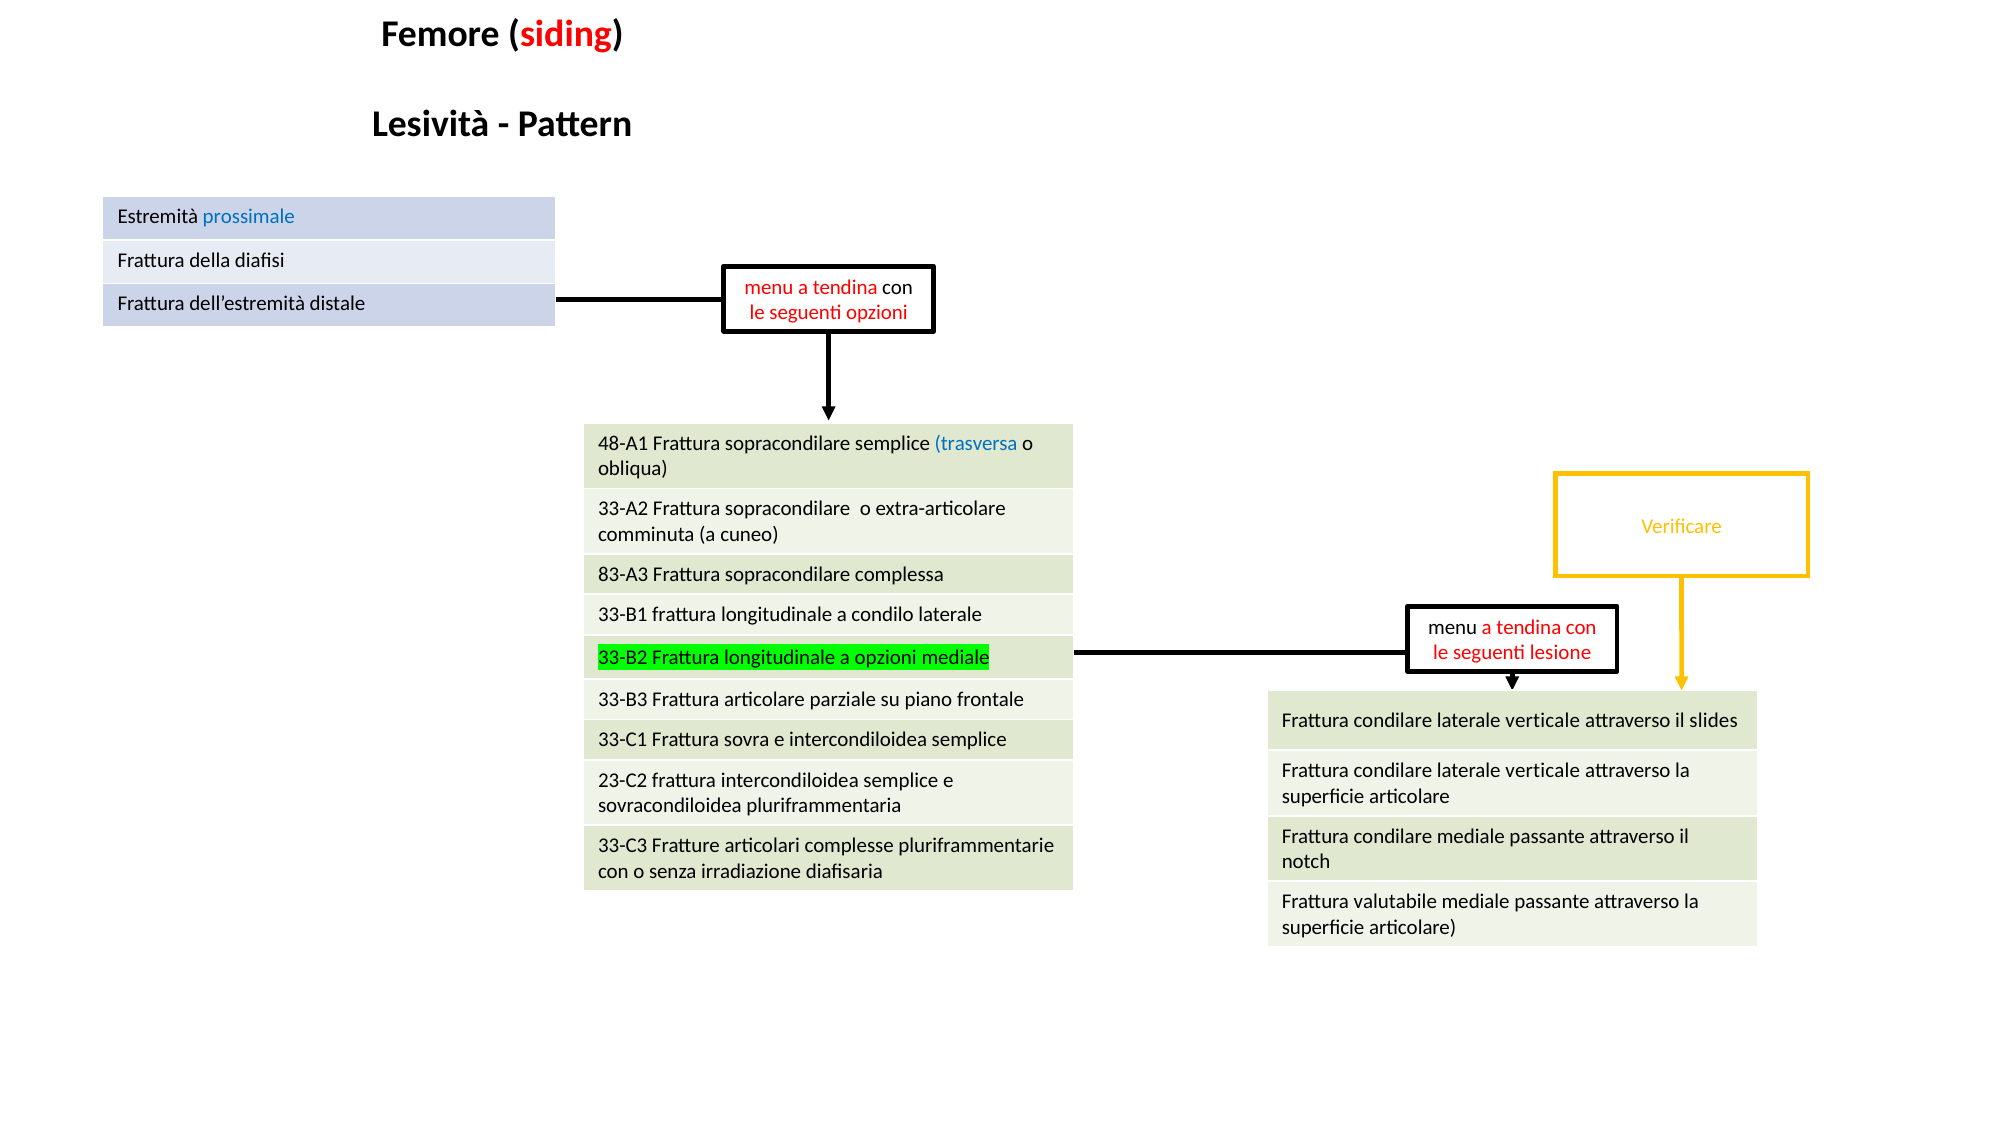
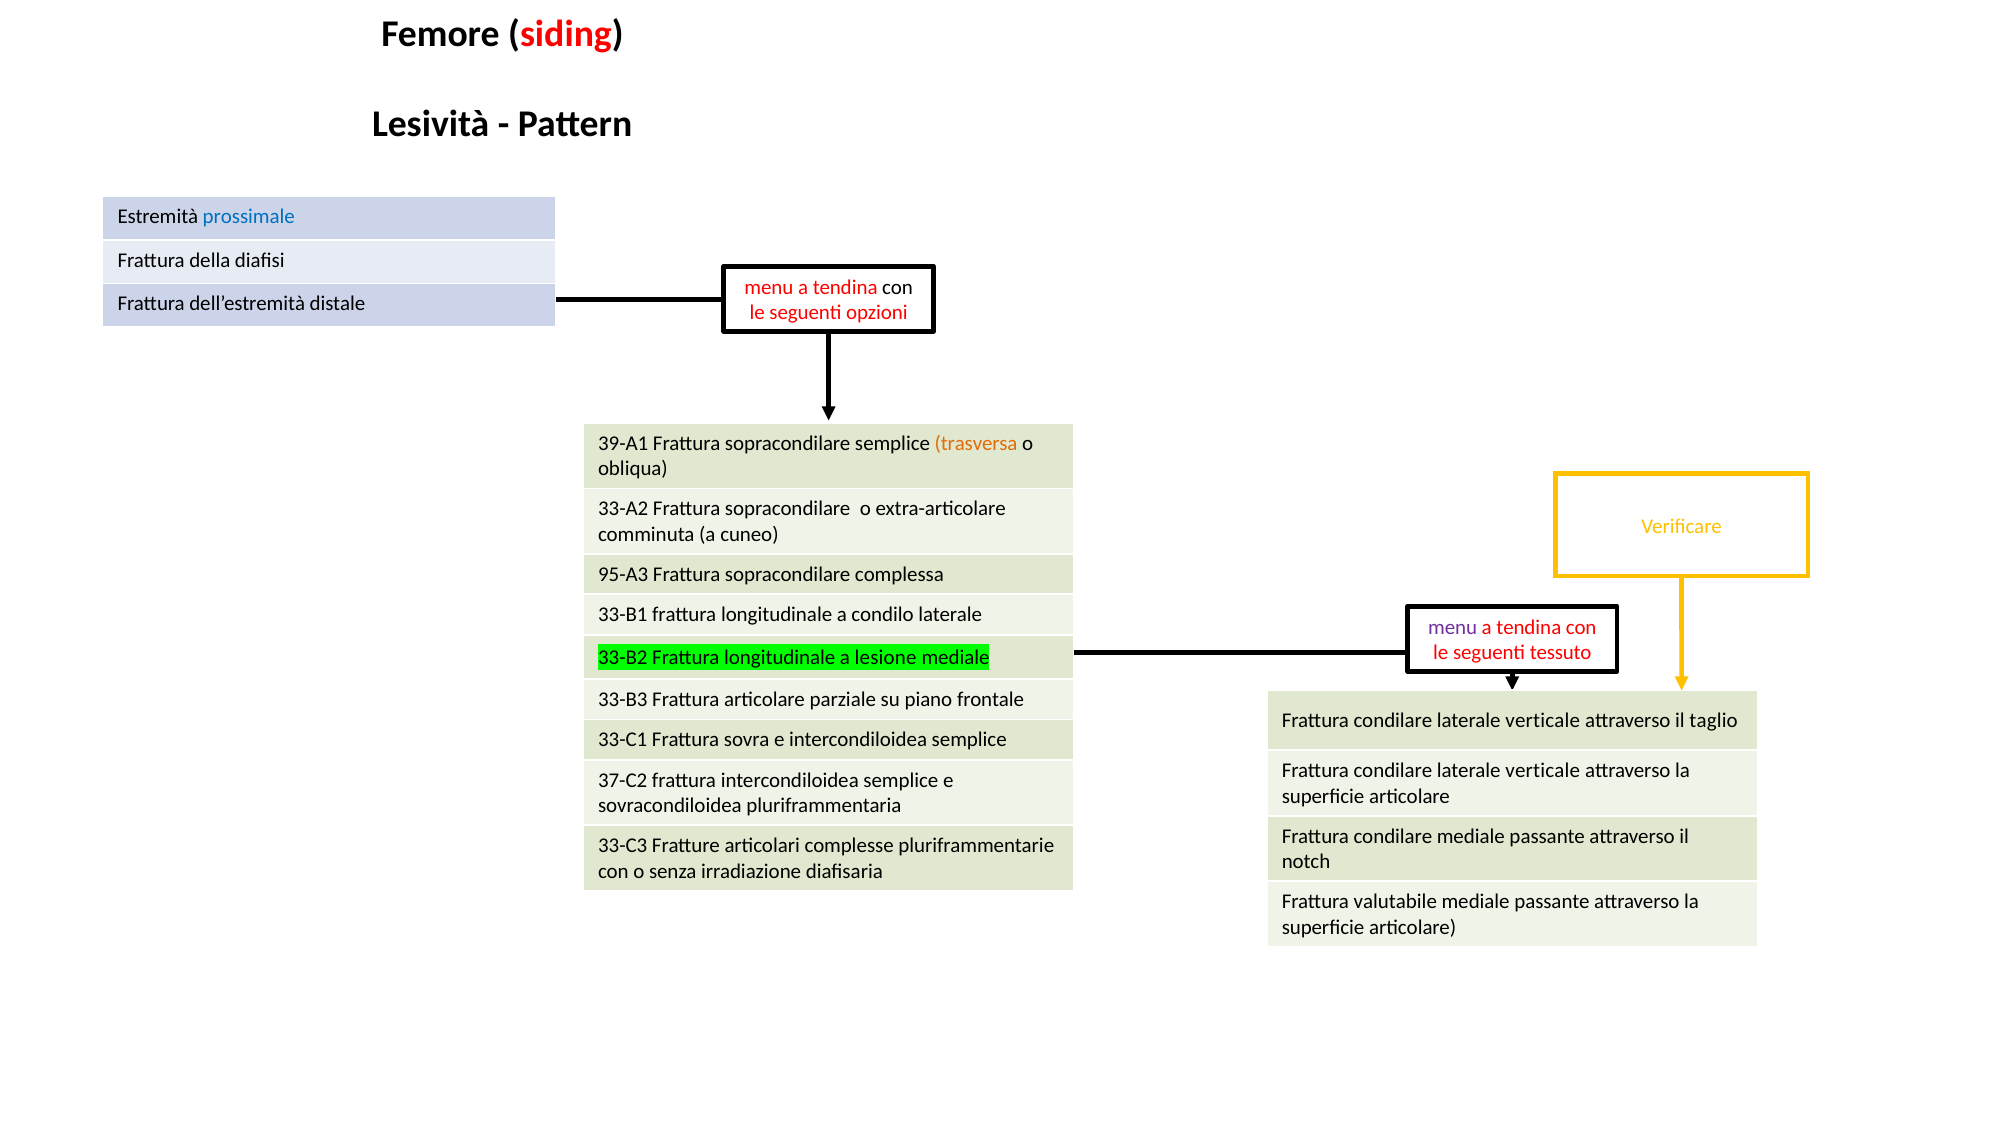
48-A1: 48-A1 -> 39-A1 (623, 444)
trasversa colour: blue -> orange (976, 444)
83-A3: 83-A3 -> 95-A3 (623, 575)
menu colour: black -> purple (1453, 628)
lesione: lesione -> tessuto (1561, 653)
a opzioni: opzioni -> lesione (886, 657)
slides: slides -> taglio (1714, 721)
23-C2: 23-C2 -> 37-C2 (623, 780)
